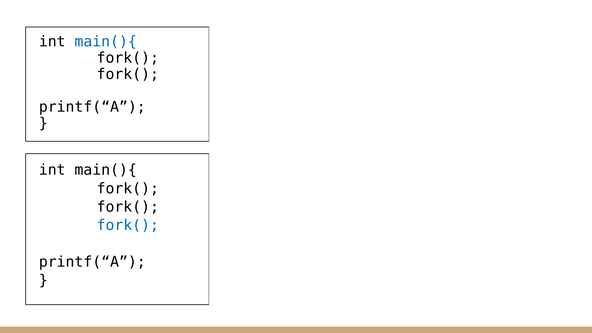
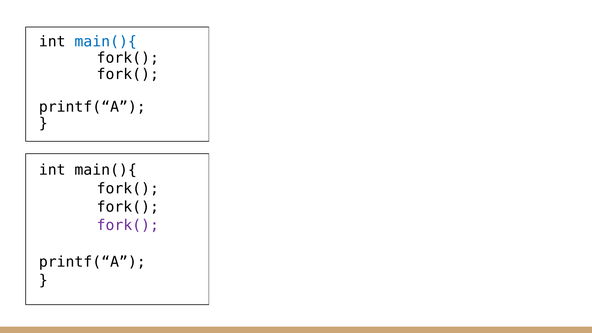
fork( colour: blue -> purple (128, 225)
